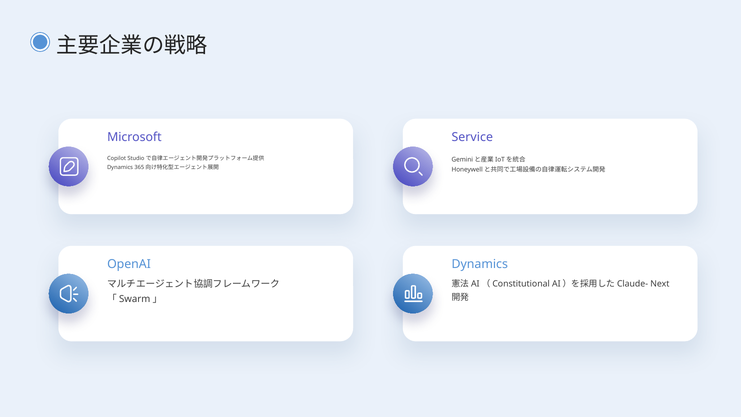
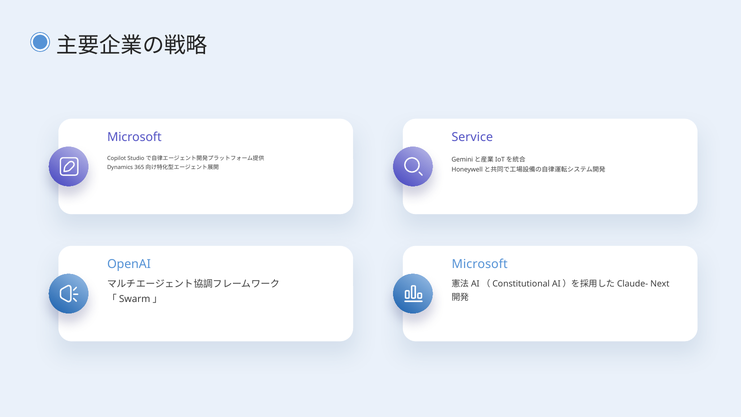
Dynamics: Dynamics -> Microsoft (480, 264)
